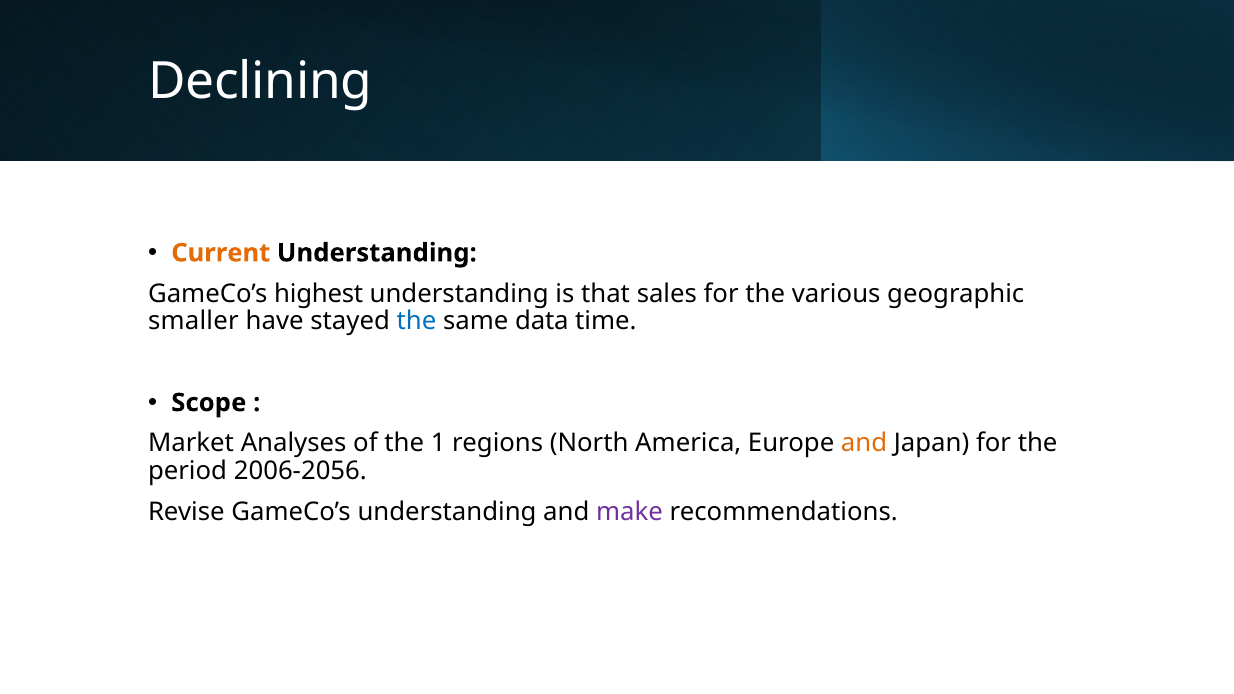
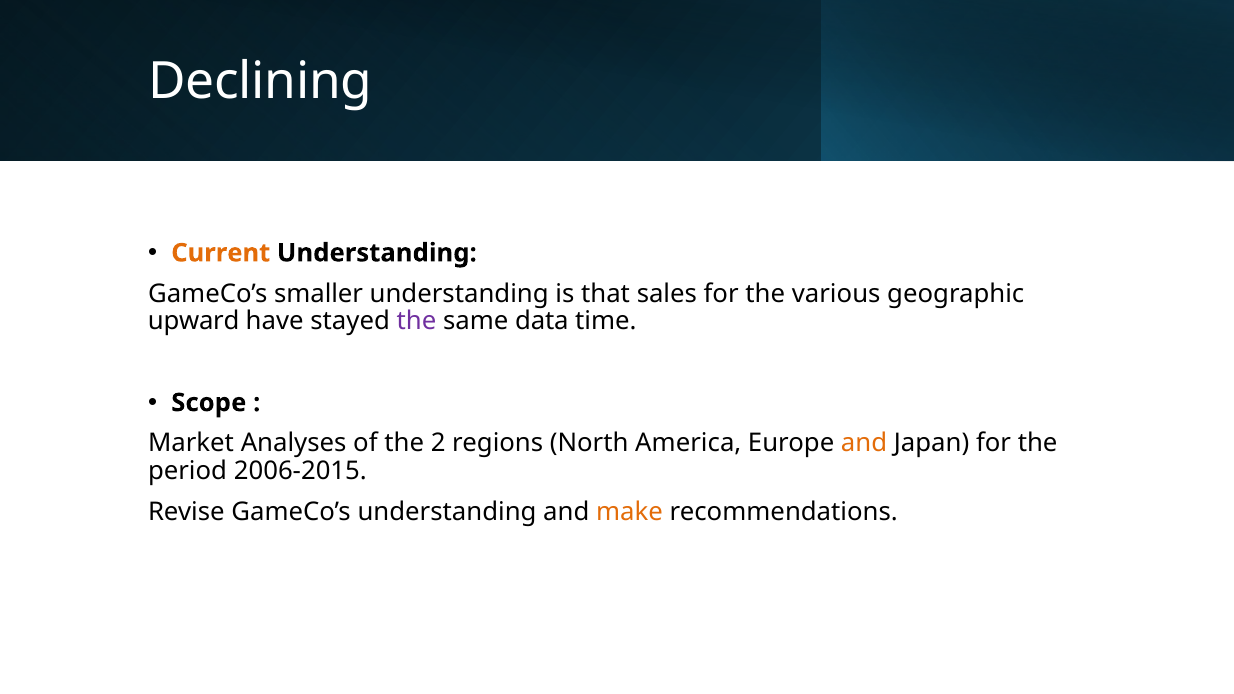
highest: highest -> smaller (319, 294)
smaller: smaller -> upward (194, 321)
the colour: blue -> purple (416, 321)
1: 1 -> 2 (438, 443)
2006-2056: 2006-2056 -> 2006-2015 (300, 471)
make colour: purple -> orange (629, 512)
